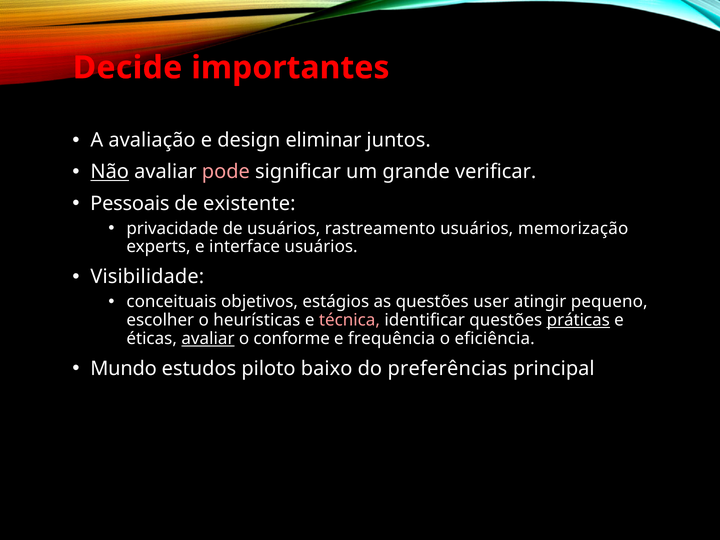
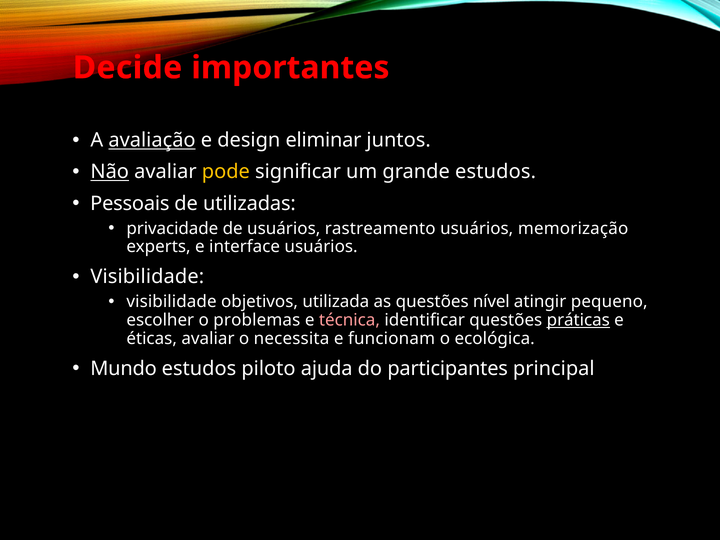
avaliação underline: none -> present (152, 140)
pode colour: pink -> yellow (226, 172)
grande verificar: verificar -> estudos (496, 172)
existente: existente -> utilizadas (249, 203)
conceituais: conceituais -> visibilidade (172, 302)
estágios: estágios -> utilizada (336, 302)
user: user -> nível (491, 302)
heurísticas: heurísticas -> problemas (257, 320)
avaliar underline: present -> none (208, 339)
conforme: conforme -> necessita (292, 339)
frequência: frequência -> funcionam (392, 339)
eficiência: eficiência -> ecológica (495, 339)
baixo: baixo -> ajuda (327, 369)
preferências: preferências -> participantes (448, 369)
